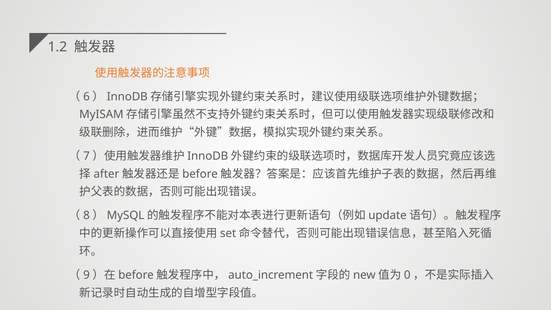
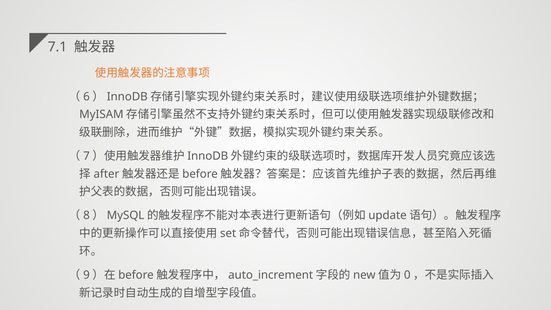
1.2: 1.2 -> 7.1 (57, 47)
